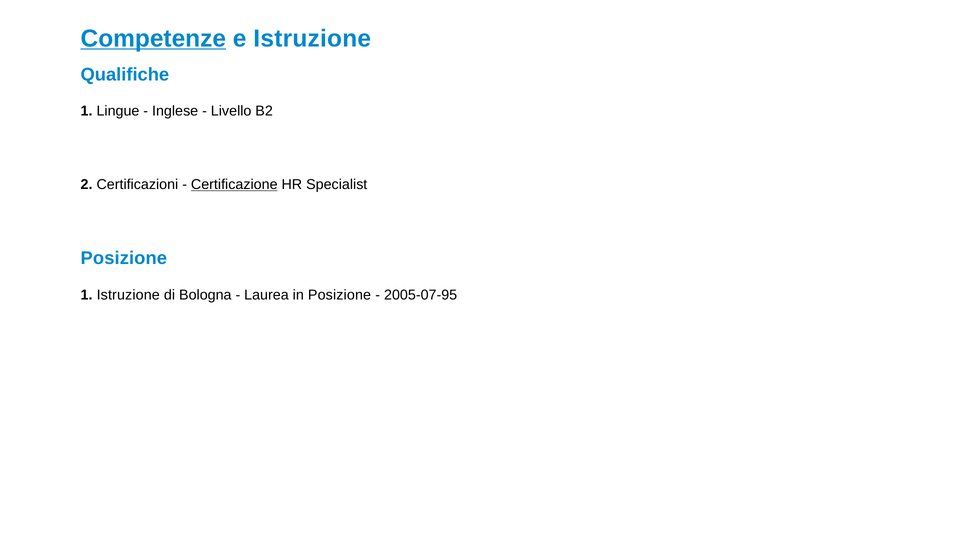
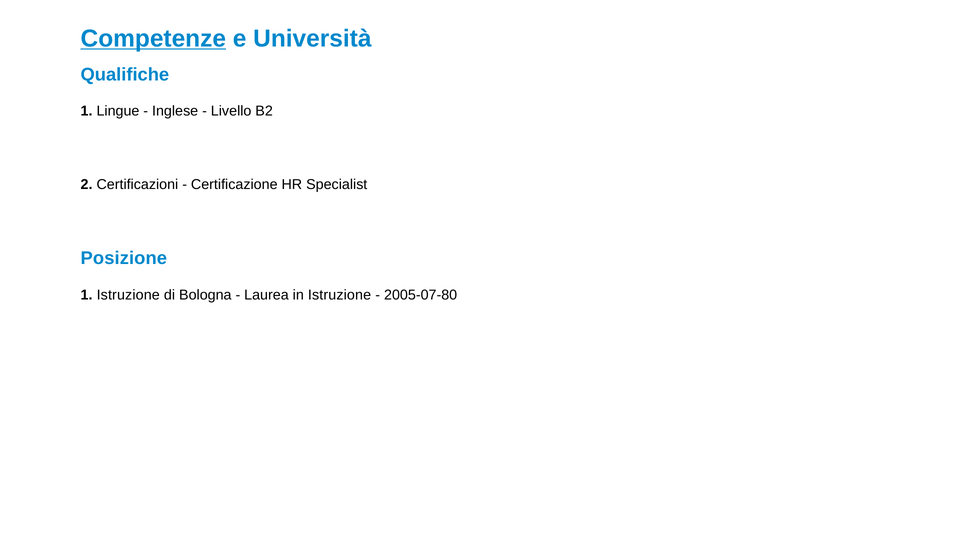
e Istruzione: Istruzione -> Università (312, 38)
Certificazione underline: present -> none (234, 185)
in Posizione: Posizione -> Istruzione (340, 295)
2005-07-95: 2005-07-95 -> 2005-07-80 (421, 295)
